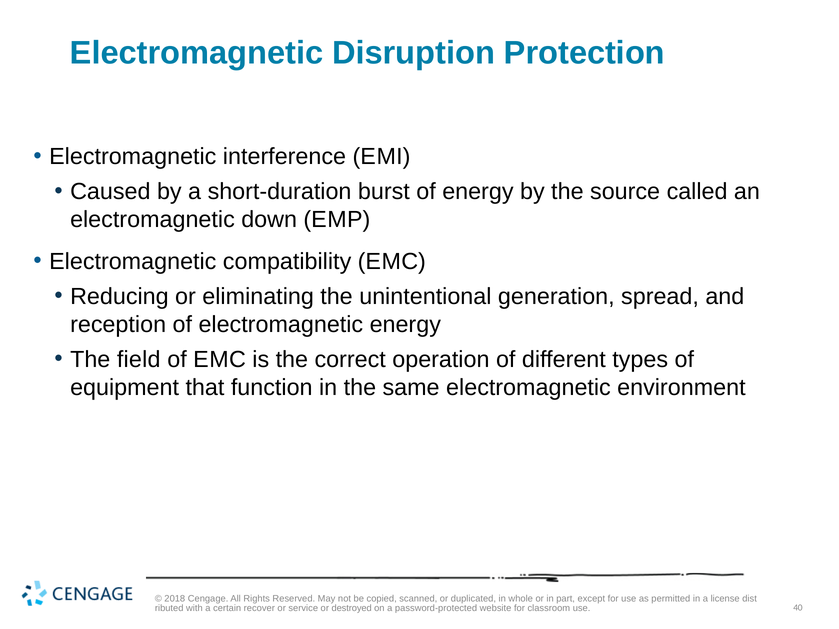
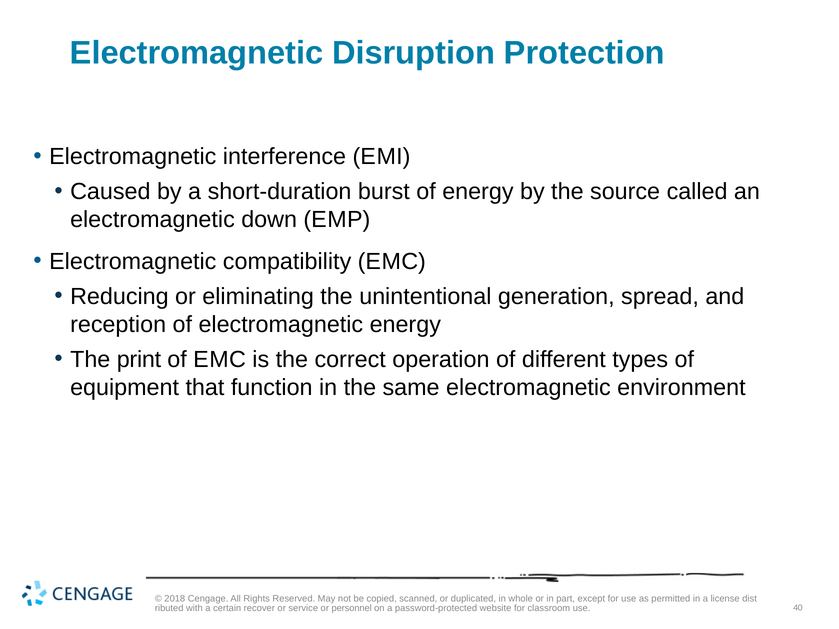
field: field -> print (139, 360)
destroyed: destroyed -> personnel (352, 608)
